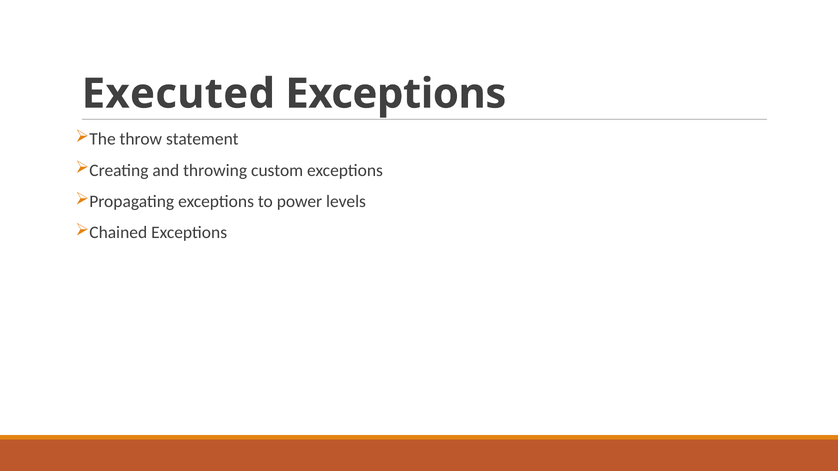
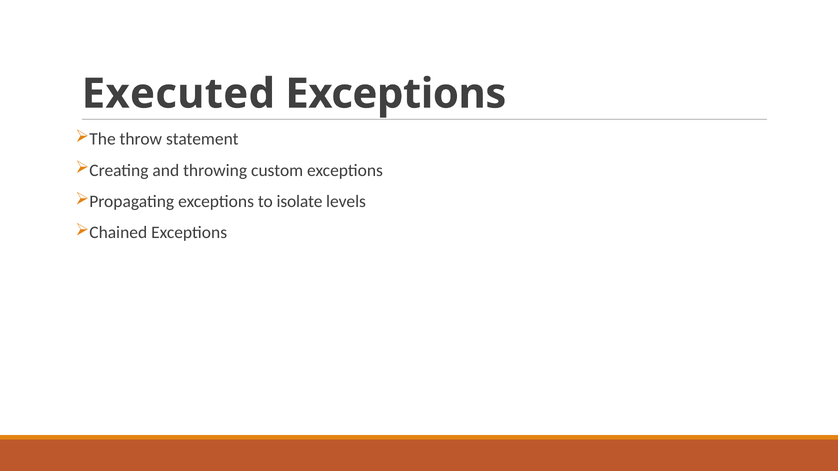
power: power -> isolate (300, 201)
